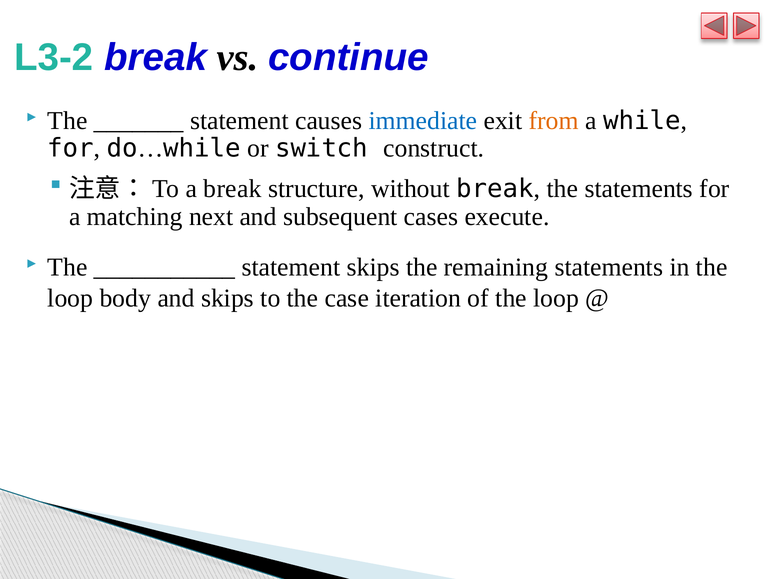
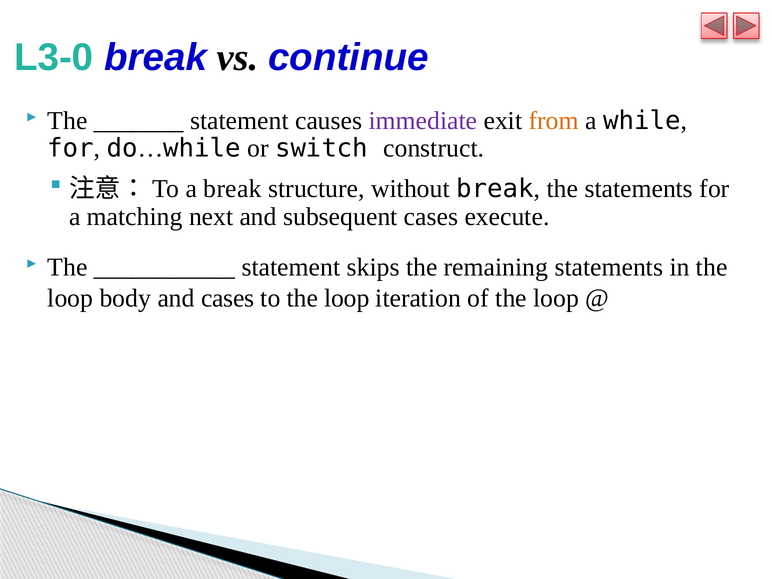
L3-2: L3-2 -> L3-0 (54, 57)
immediate colour: blue -> purple (423, 121)
and skips: skips -> cases (228, 298)
to the case: case -> loop (347, 298)
